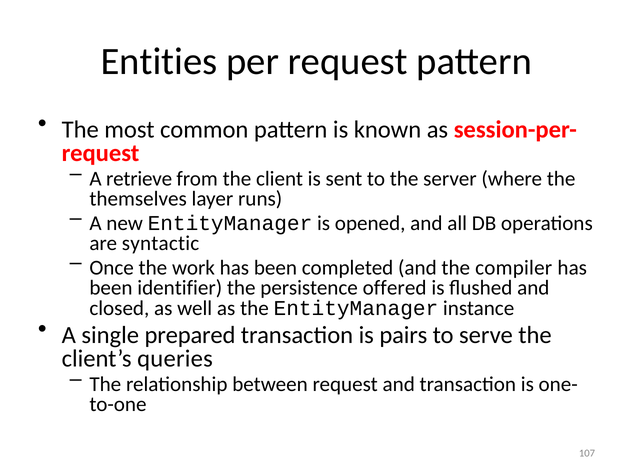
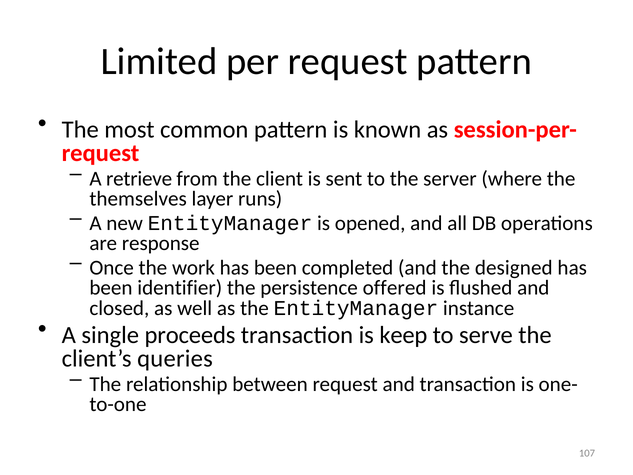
Entities: Entities -> Limited (159, 61)
syntactic: syntactic -> response (161, 243)
compiler: compiler -> designed (514, 267)
prepared: prepared -> proceeds (190, 335)
pairs: pairs -> keep (403, 335)
